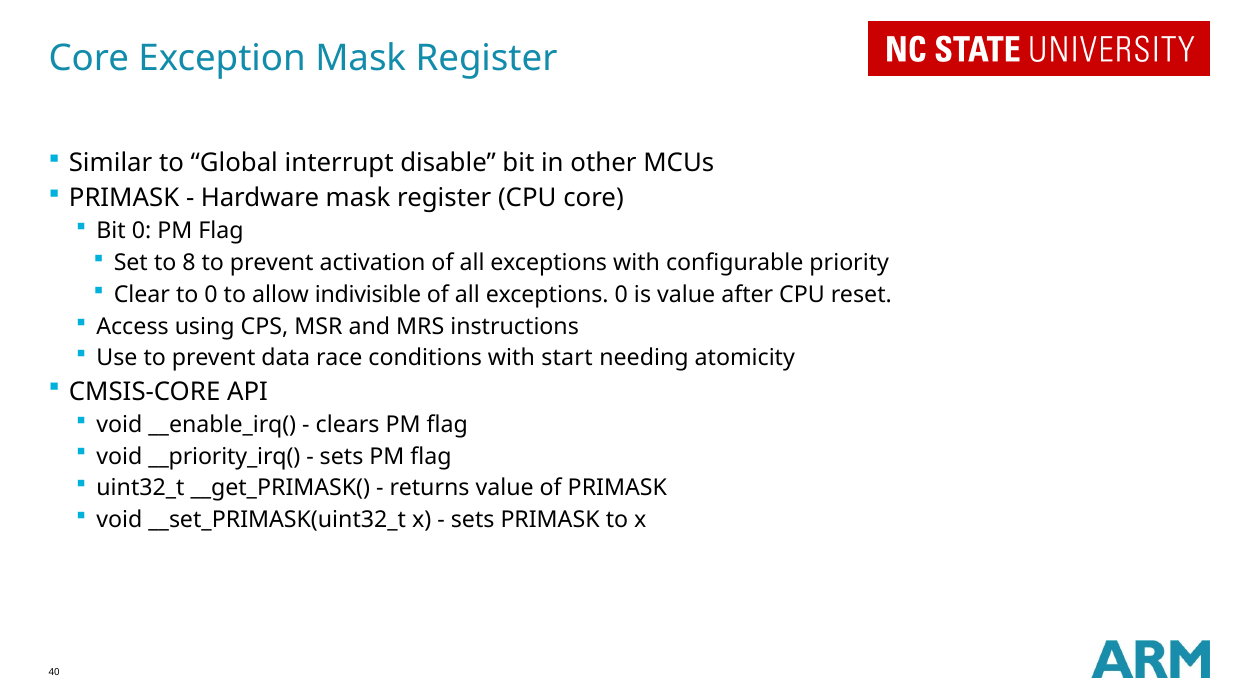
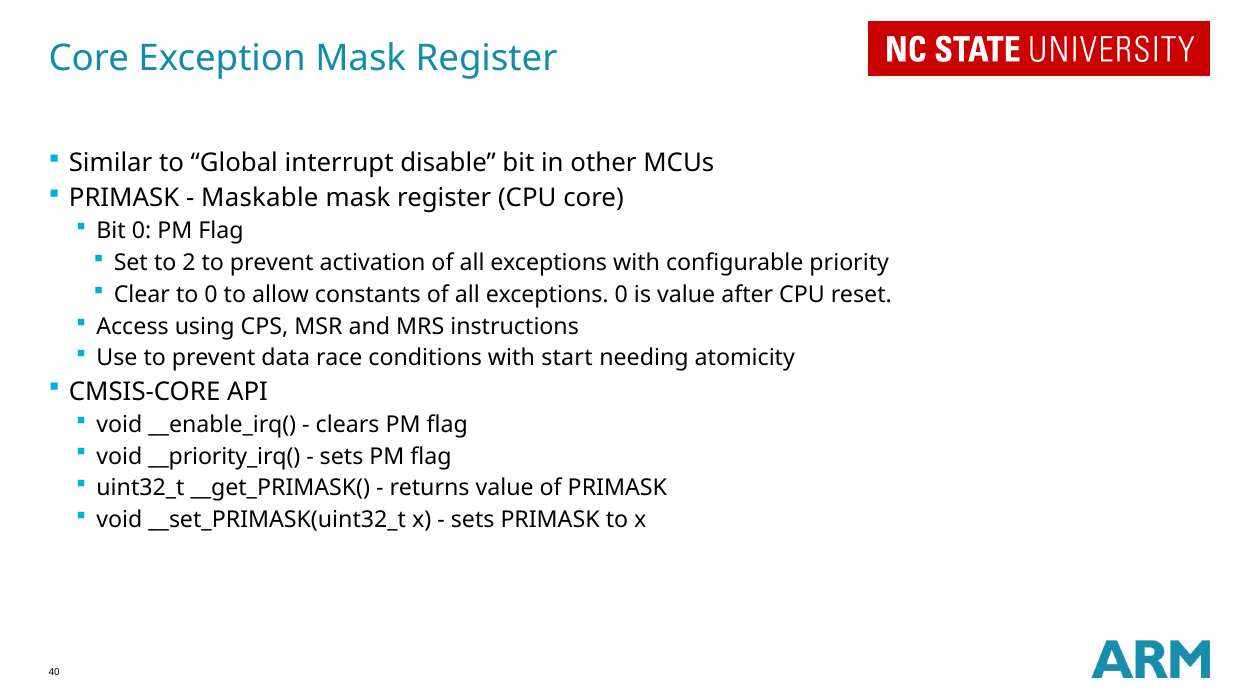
Hardware: Hardware -> Maskable (260, 198)
8: 8 -> 2 (189, 263)
indivisible: indivisible -> constants (368, 295)
